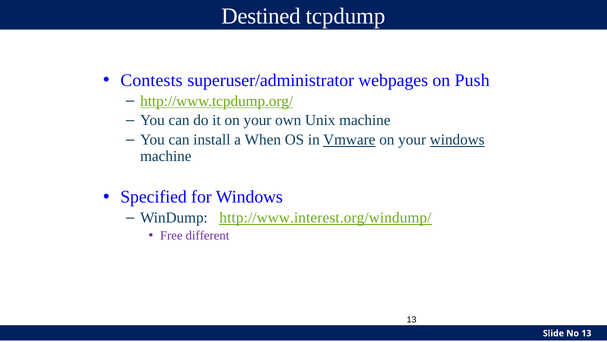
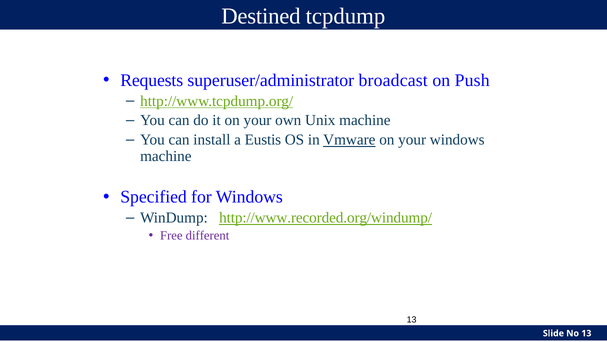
Contests: Contests -> Requests (152, 80)
webpages: webpages -> broadcast (393, 80)
When: When -> Eustis (263, 140)
windows underline: present -> none (457, 140)
http://www.interest.org/windump/: http://www.interest.org/windump/ -> http://www.recorded.org/windump/ (326, 218)
